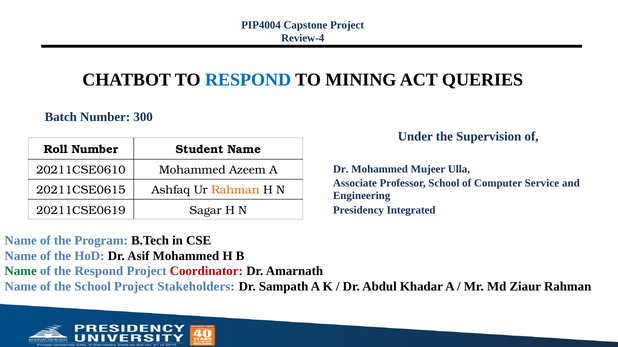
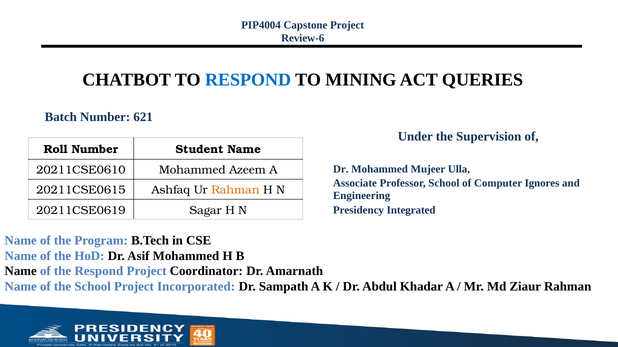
Review-4: Review-4 -> Review-6 (303, 38)
300: 300 -> 621 (143, 117)
Service: Service -> Ignores (542, 184)
Name colour: green -> black (21, 272)
Coordinator colour: red -> black (206, 272)
Stakeholders: Stakeholders -> Incorporated (196, 287)
